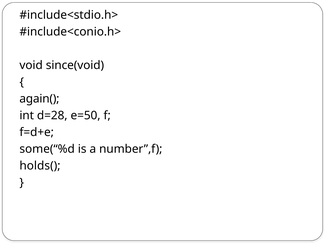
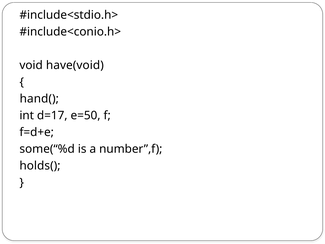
since(void: since(void -> have(void (75, 65)
again(: again( -> hand( (39, 99)
d=28: d=28 -> d=17 (52, 115)
